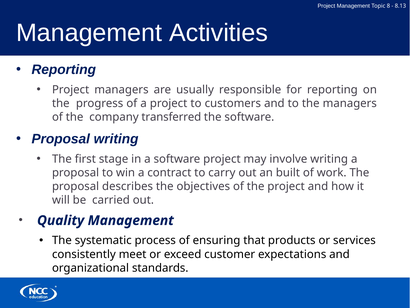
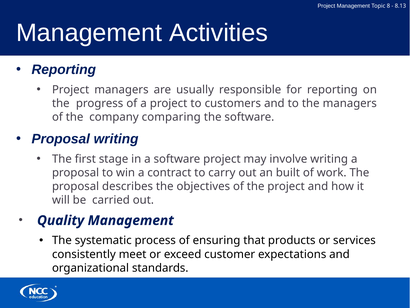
transferred: transferred -> comparing (171, 117)
